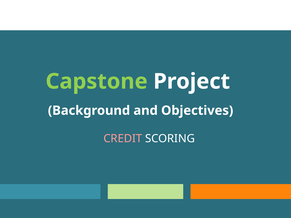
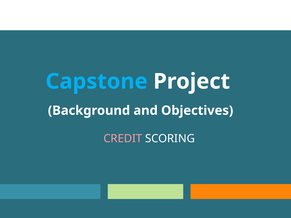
Capstone colour: light green -> light blue (97, 82)
